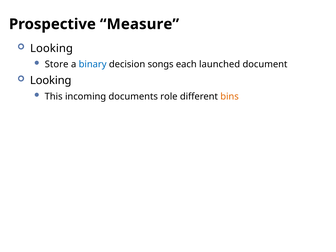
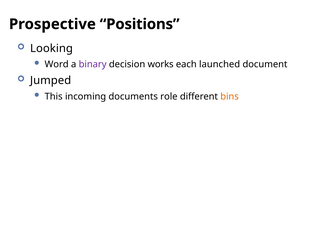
Measure: Measure -> Positions (140, 24)
Store: Store -> Word (57, 64)
binary colour: blue -> purple (93, 64)
songs: songs -> works (161, 64)
Looking: Looking -> Jumped (51, 81)
